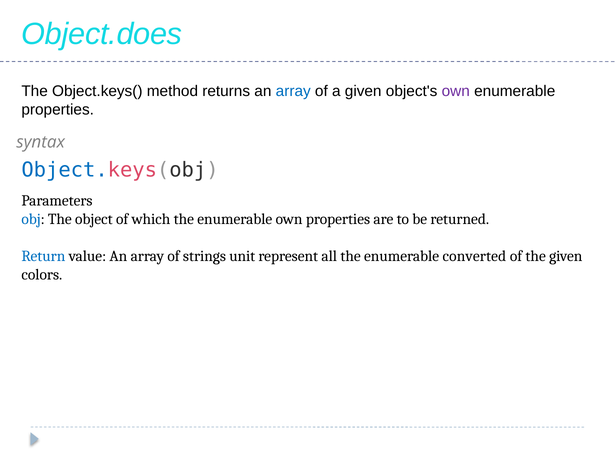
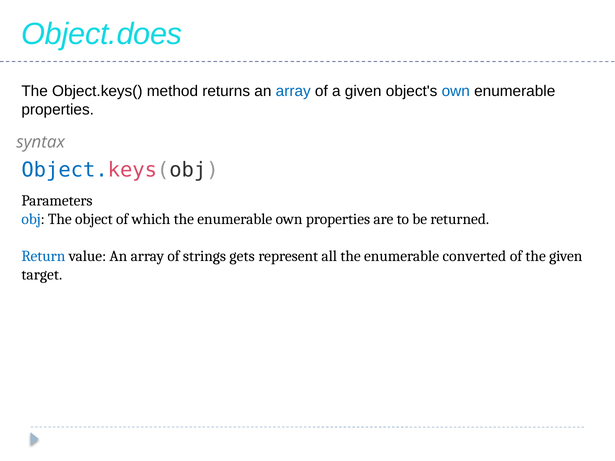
own colour: purple -> blue (456, 91)
unit: unit -> gets (242, 256)
colors: colors -> target (42, 275)
